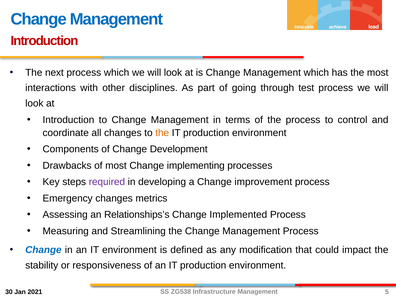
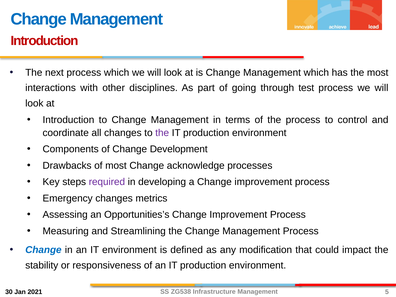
the colour: orange -> purple (162, 133)
implementing: implementing -> acknowledge (196, 166)
Relationships’s: Relationships’s -> Opportunities’s (137, 215)
Implemented: Implemented -> Improvement (238, 215)
